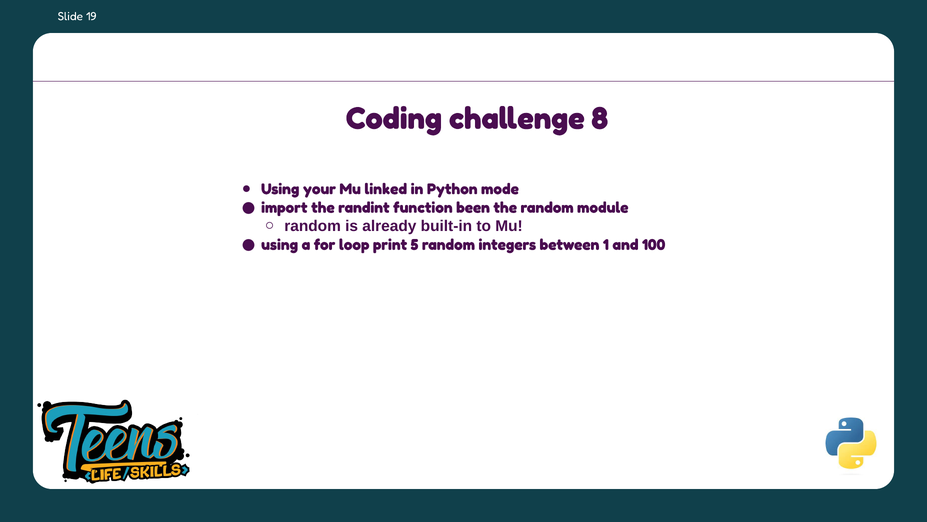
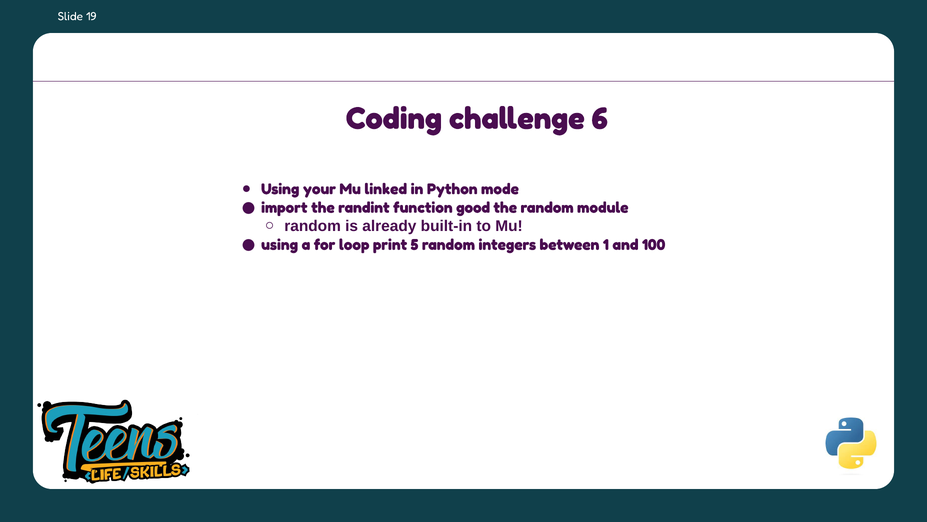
8: 8 -> 6 (600, 118)
been: been -> good (473, 207)
